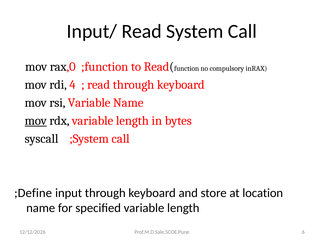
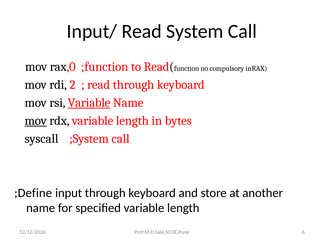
4: 4 -> 2 (72, 85)
Variable underline: none -> present (89, 103)
location: location -> another (263, 193)
